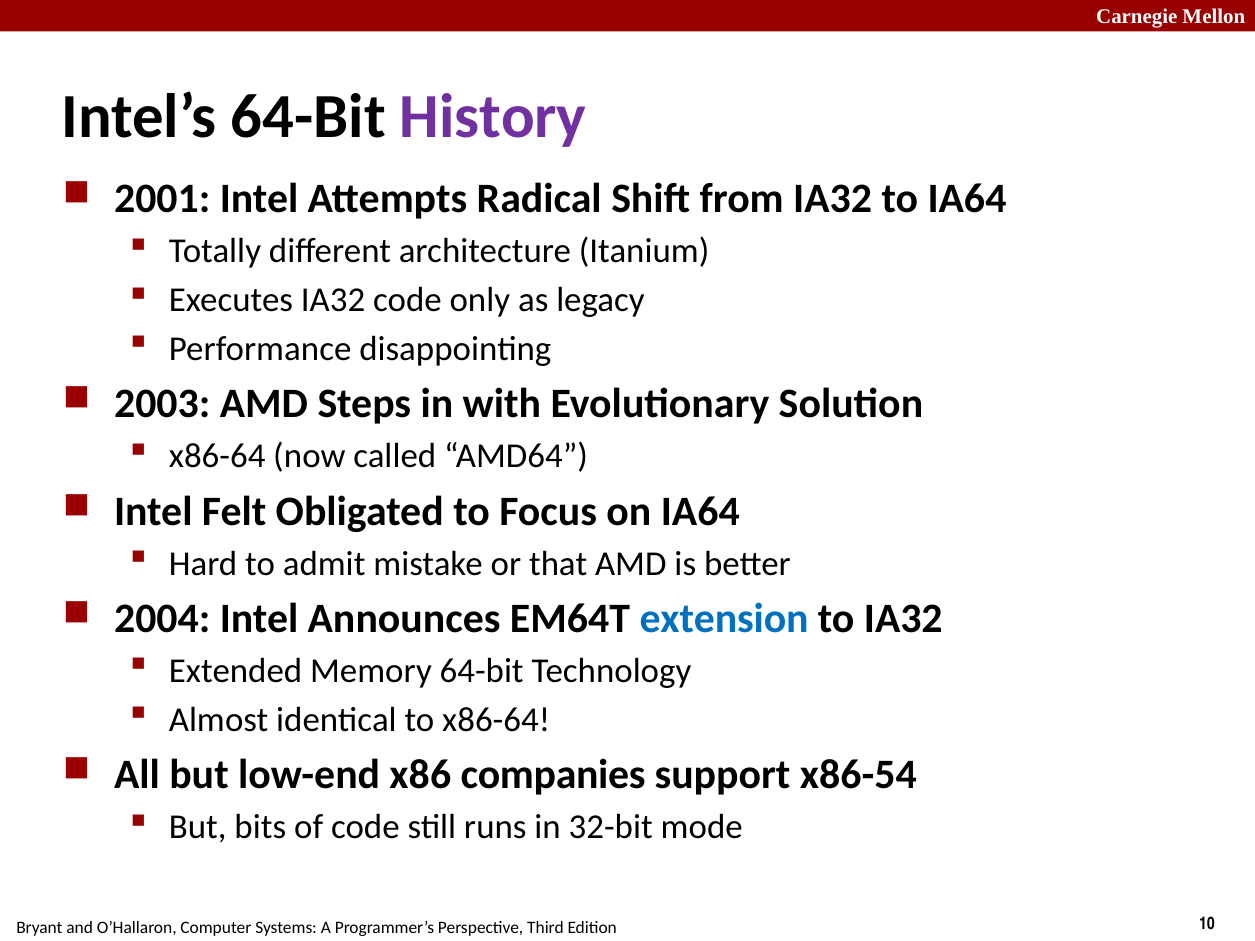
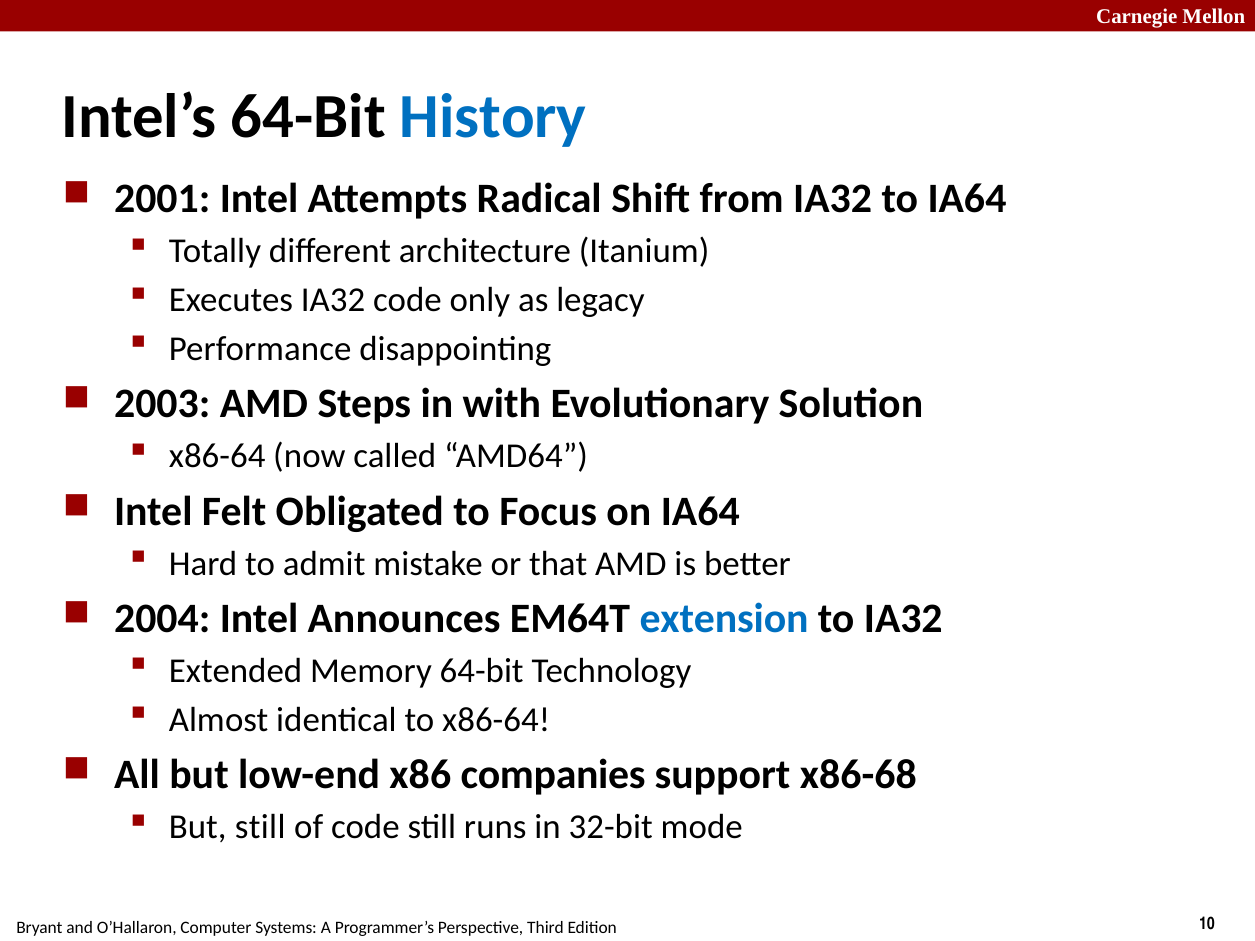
History colour: purple -> blue (493, 116)
x86-54: x86-54 -> x86-68 (858, 775)
But bits: bits -> still (260, 827)
